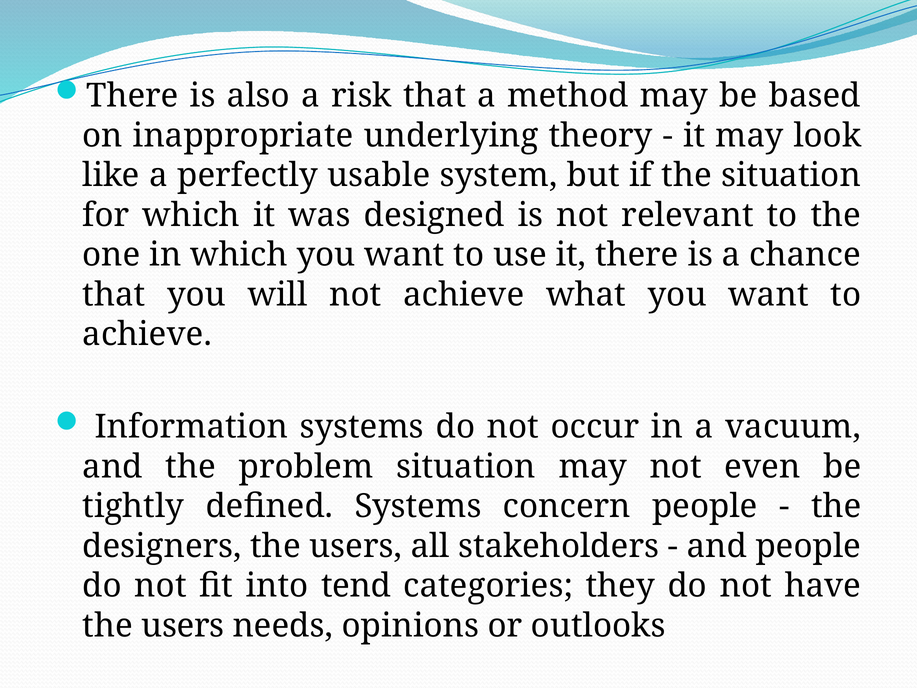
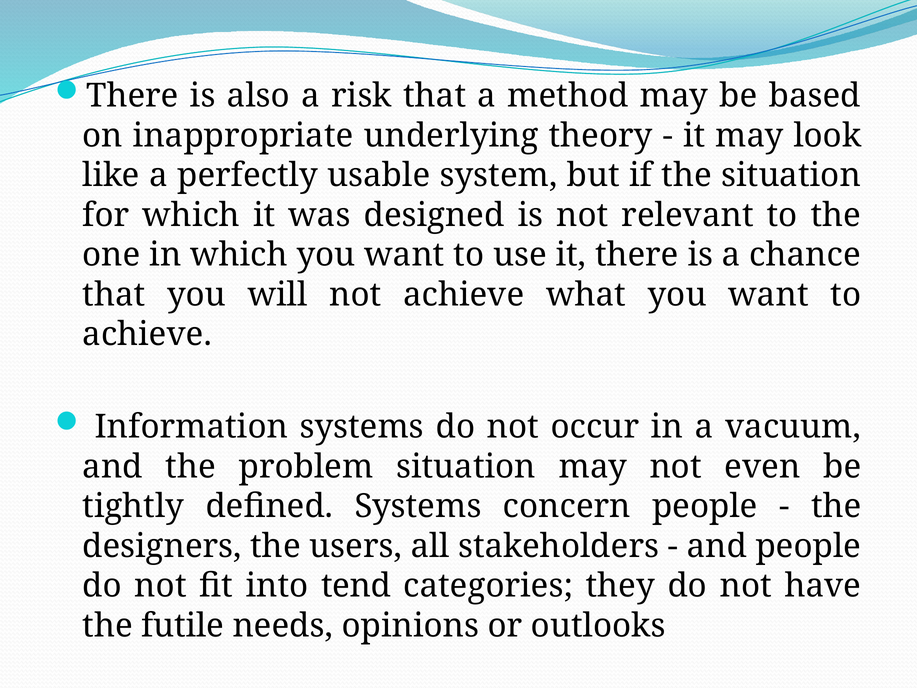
users: users -> futile (183, 625)
